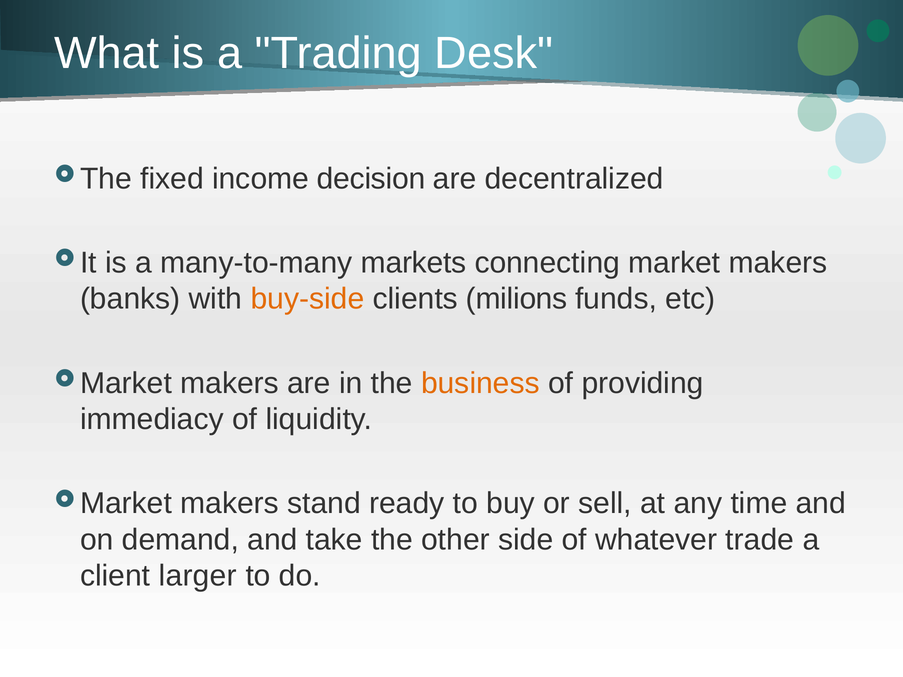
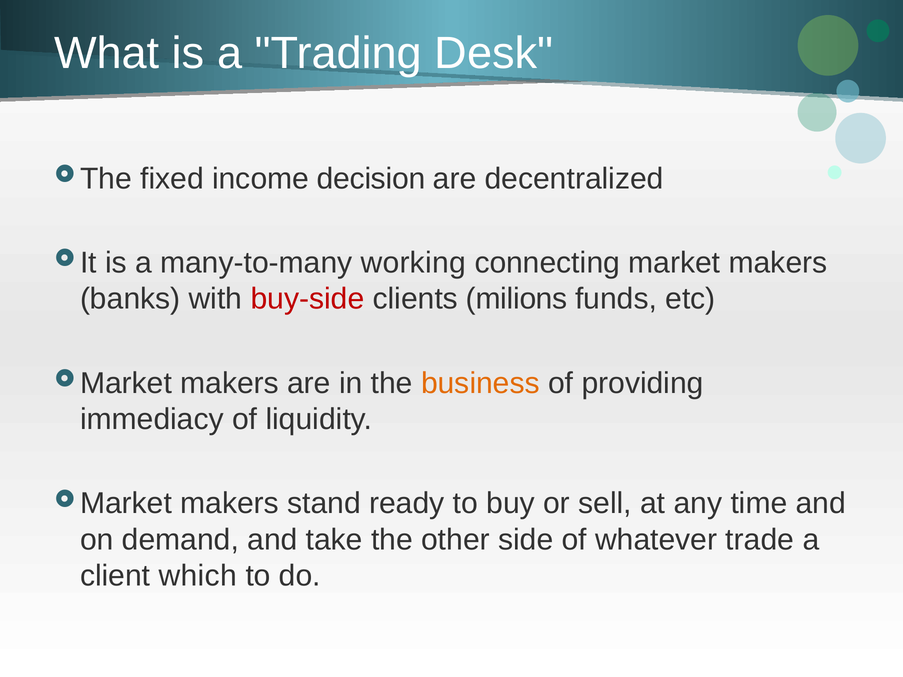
markets: markets -> working (413, 263)
buy-side colour: orange -> red (307, 299)
larger: larger -> which (198, 576)
